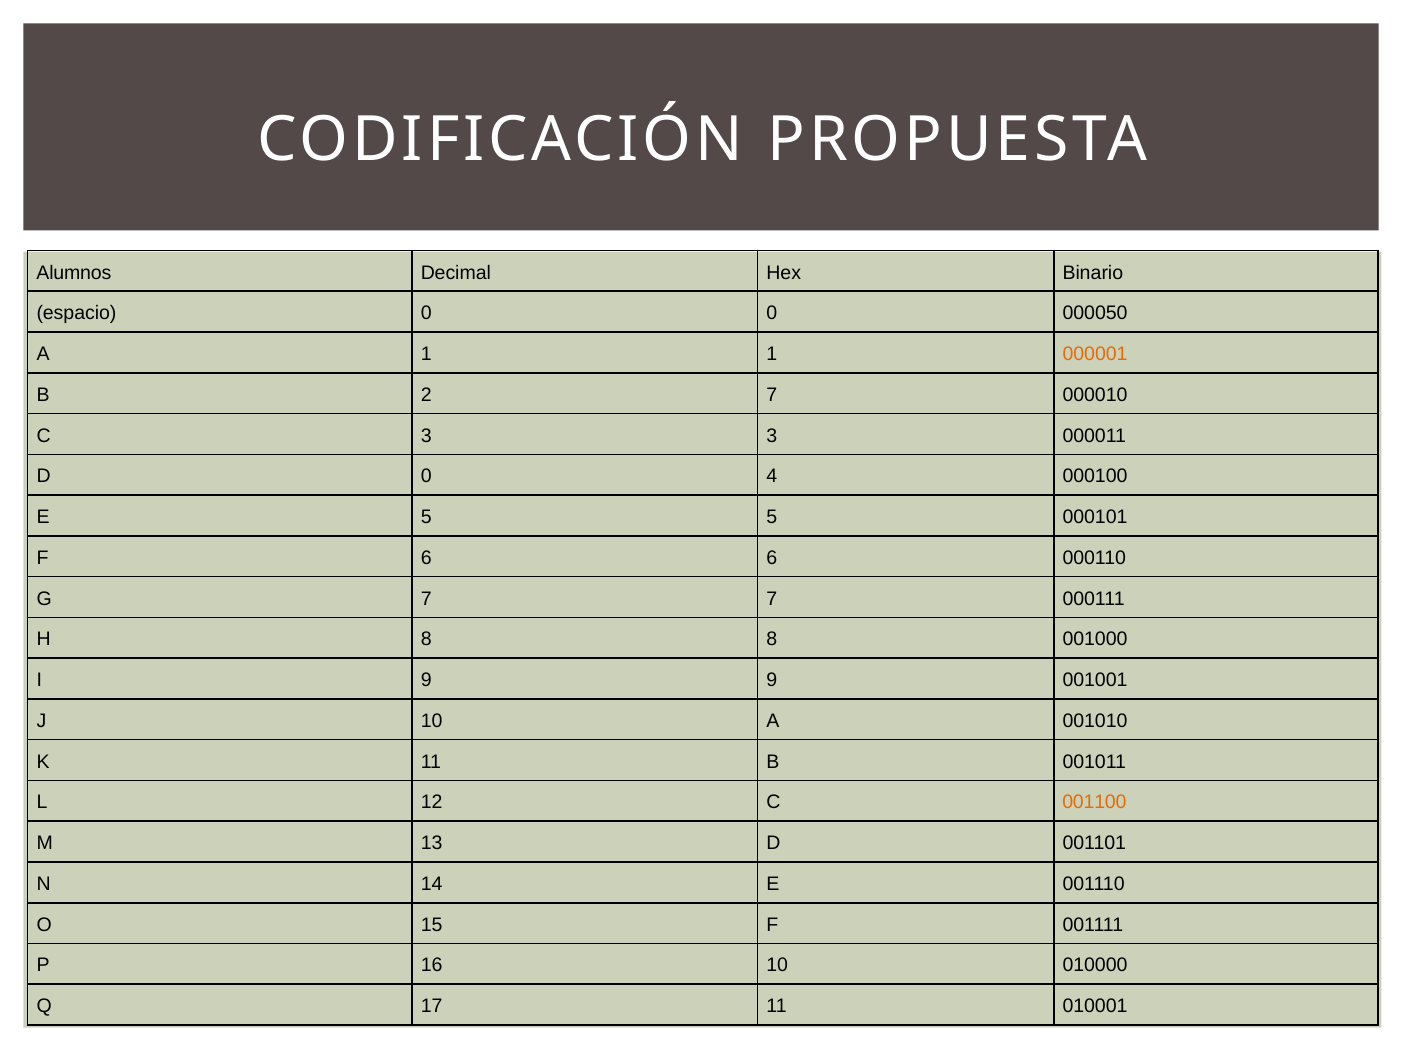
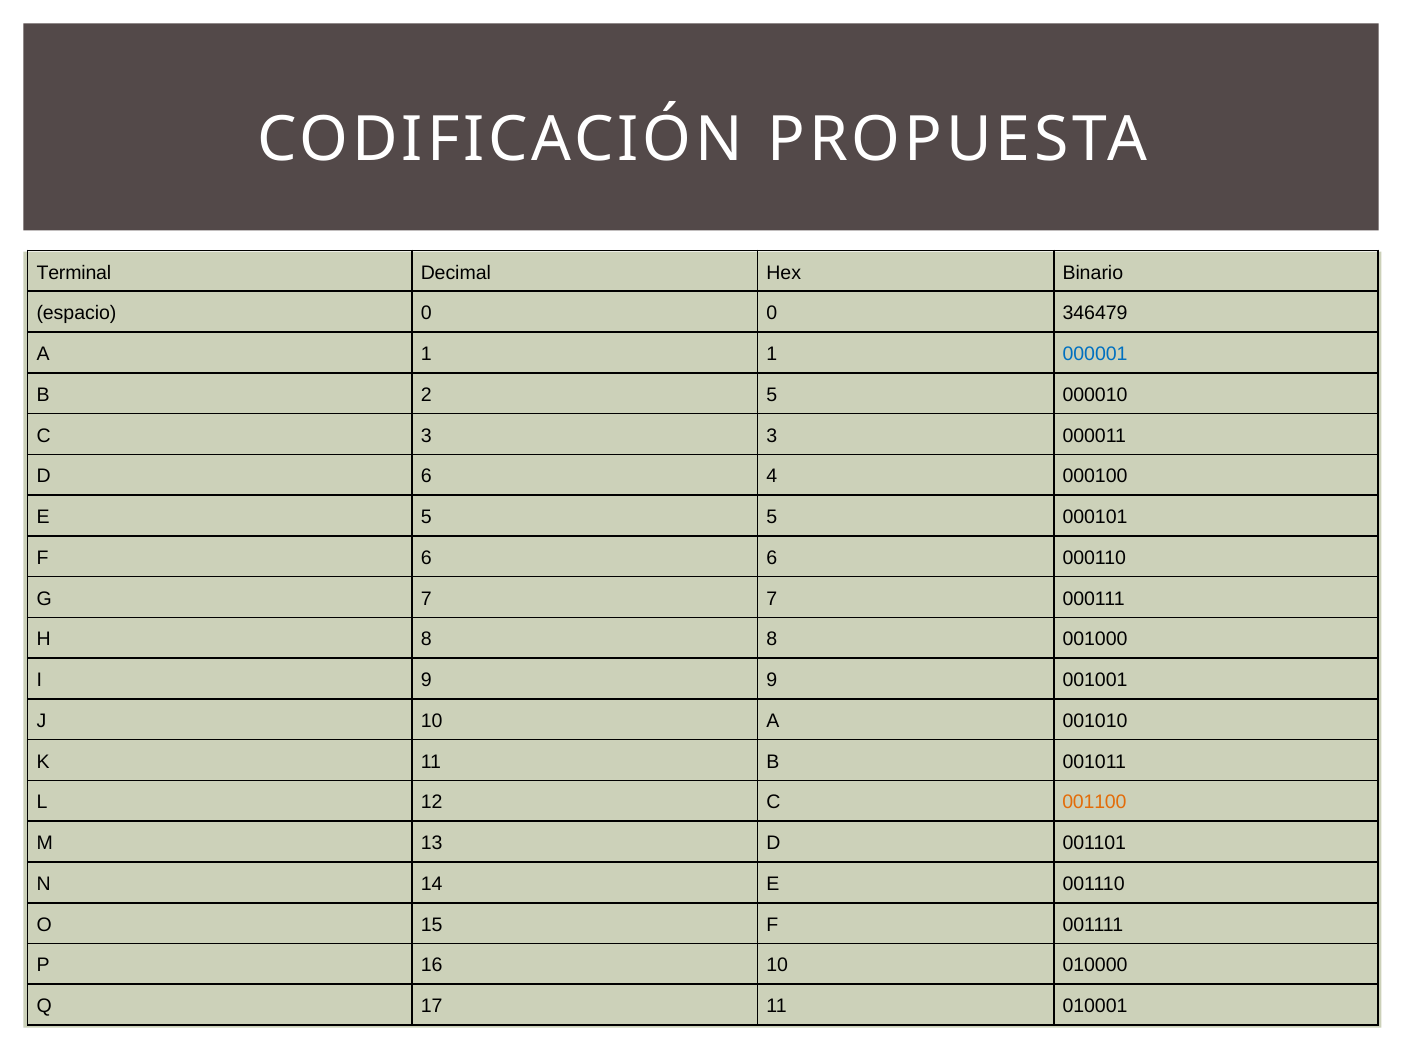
Alumnos: Alumnos -> Terminal (74, 272)
000050: 000050 -> 346479 (1095, 313)
000001 colour: orange -> blue (1095, 354)
2 7: 7 -> 5 (772, 395)
D 0: 0 -> 6 (426, 476)
